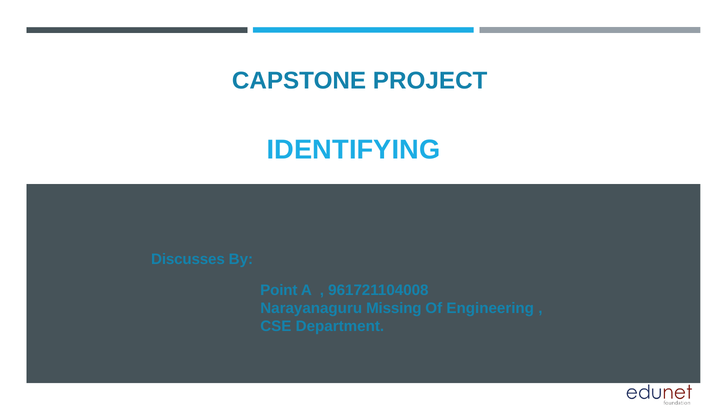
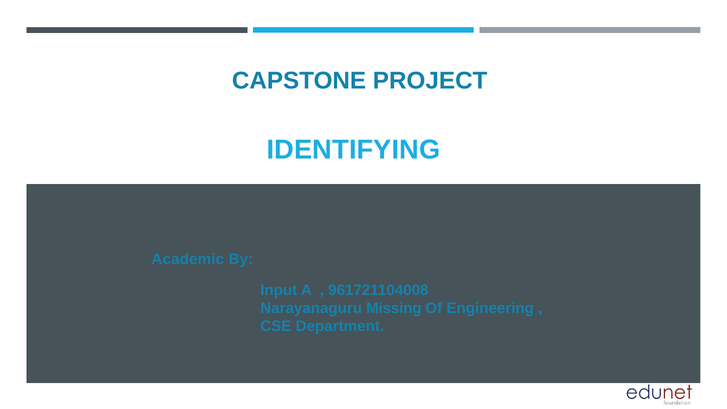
Discusses: Discusses -> Academic (188, 259)
Point: Point -> Input (279, 290)
